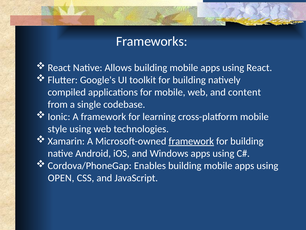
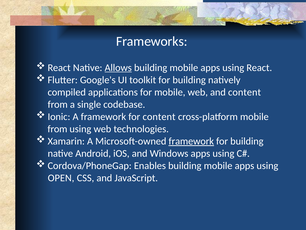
Allows underline: none -> present (118, 68)
for learning: learning -> content (159, 116)
style: style -> from (57, 129)
